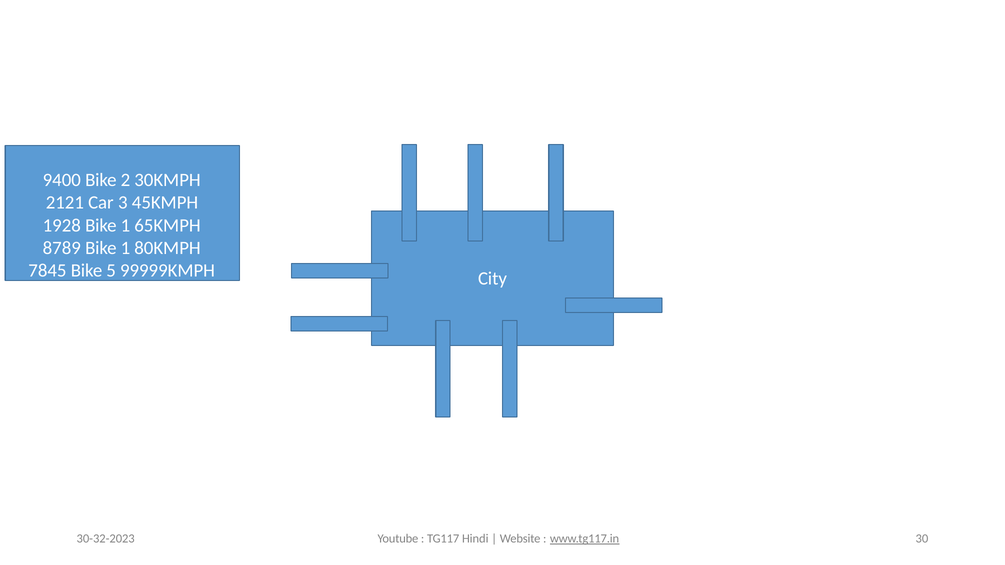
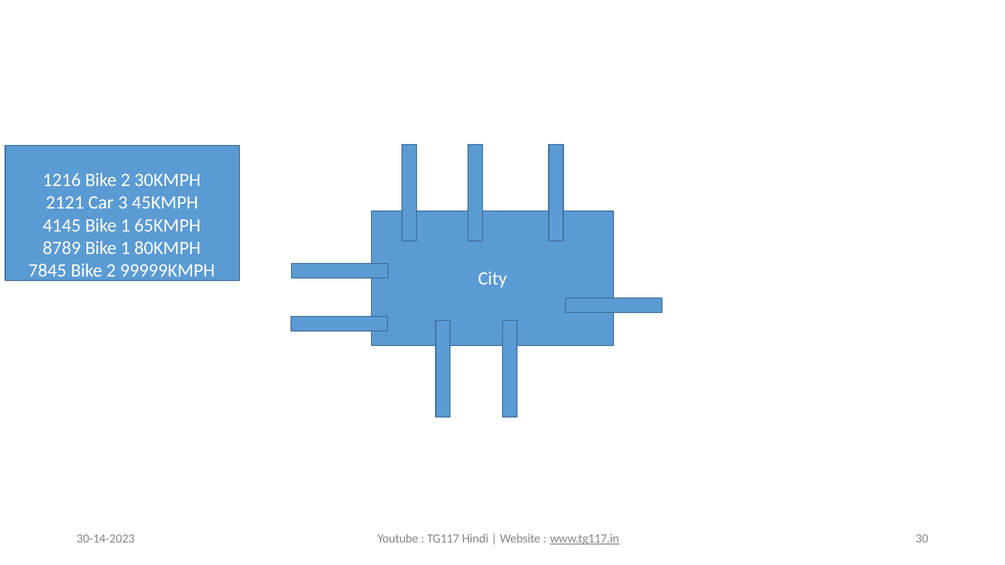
9400: 9400 -> 1216 (62, 180)
1928: 1928 -> 4145 (62, 225)
7845 Bike 5: 5 -> 2 (111, 271)
30-32-2023: 30-32-2023 -> 30-14-2023 (106, 539)
